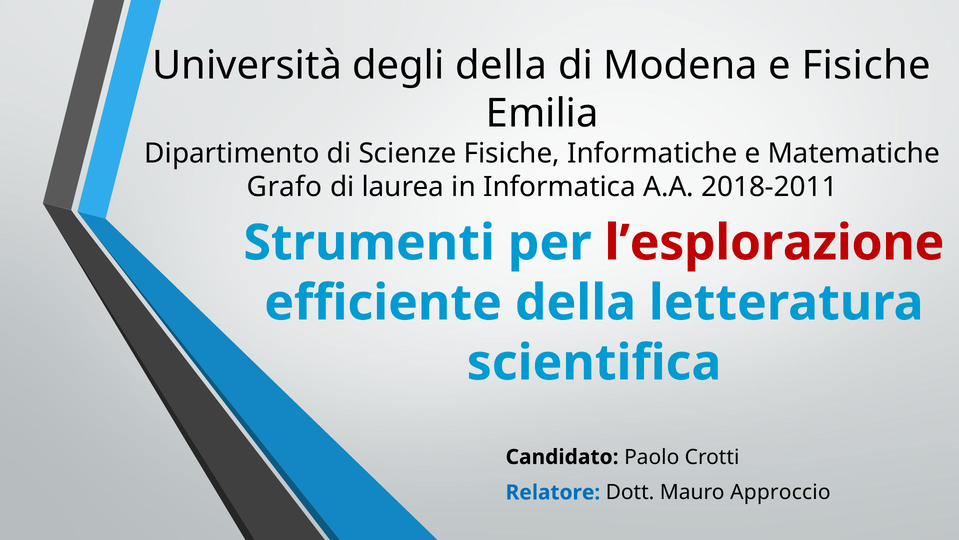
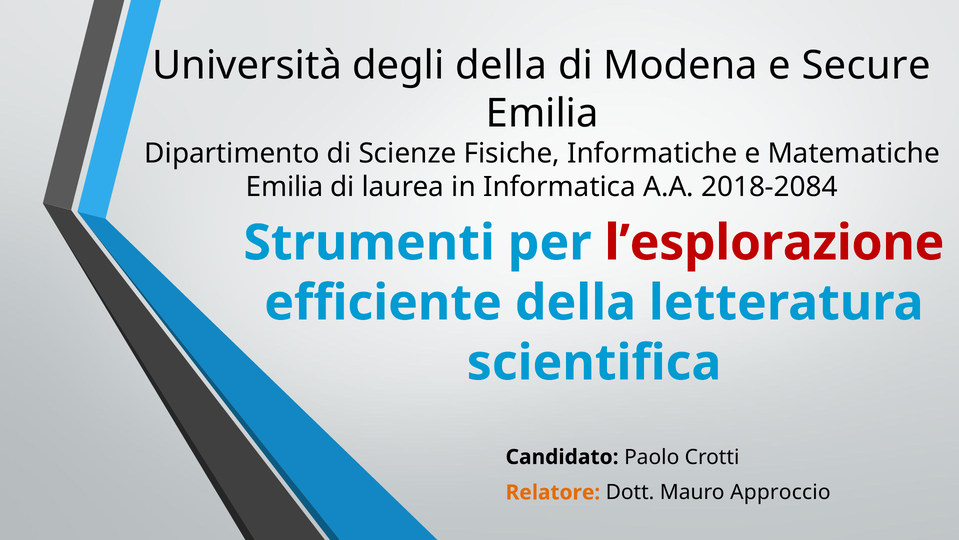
e Fisiche: Fisiche -> Secure (866, 65)
Grafo: Grafo -> Emilia (285, 187)
2018-2011: 2018-2011 -> 2018-2084 (770, 187)
Relatore colour: blue -> orange (553, 492)
